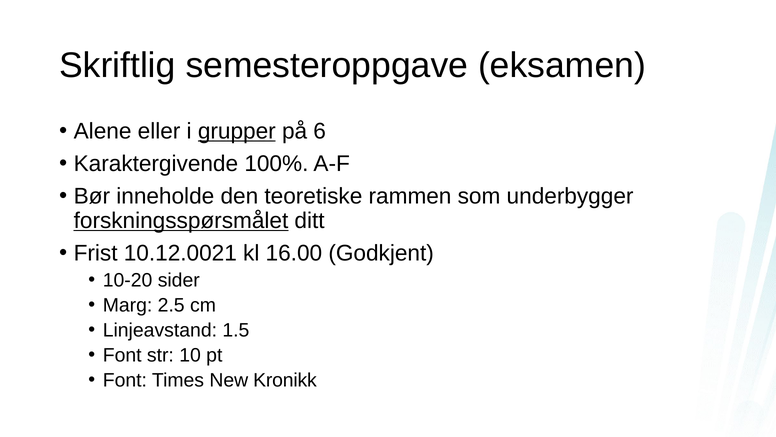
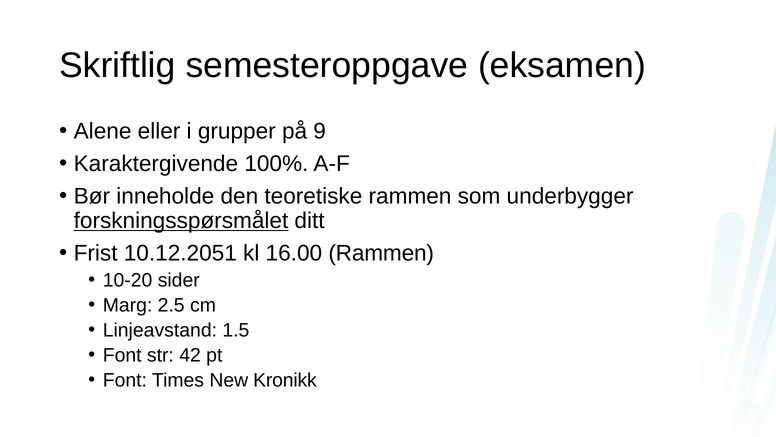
grupper underline: present -> none (237, 131)
6: 6 -> 9 (320, 131)
10.12.0021: 10.12.0021 -> 10.12.2051 (180, 253)
16.00 Godkjent: Godkjent -> Rammen (381, 253)
10: 10 -> 42 (190, 355)
